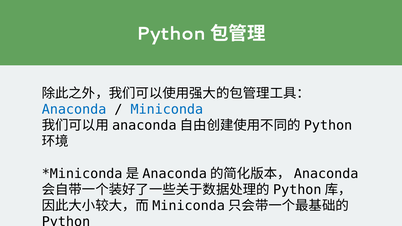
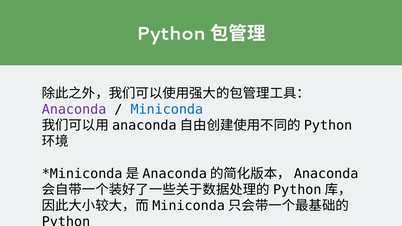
Anaconda colour: blue -> purple (74, 109)
